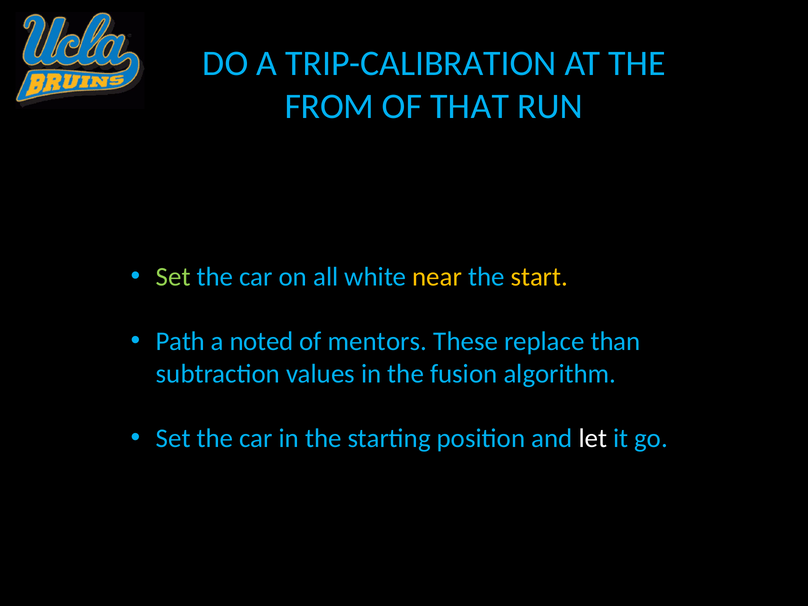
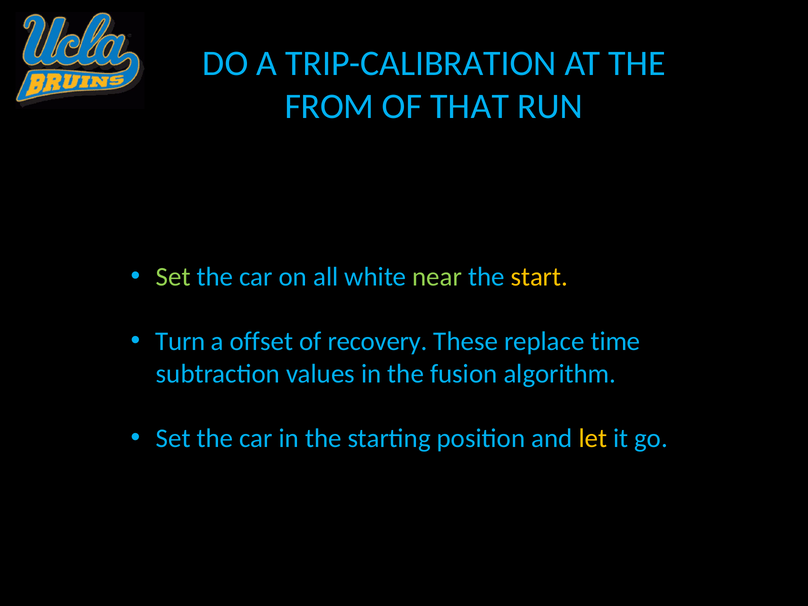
near colour: yellow -> light green (437, 277)
Path: Path -> Turn (180, 341)
noted: noted -> offset (261, 341)
mentors: mentors -> recovery (378, 341)
than: than -> time (616, 341)
let colour: white -> yellow (593, 438)
